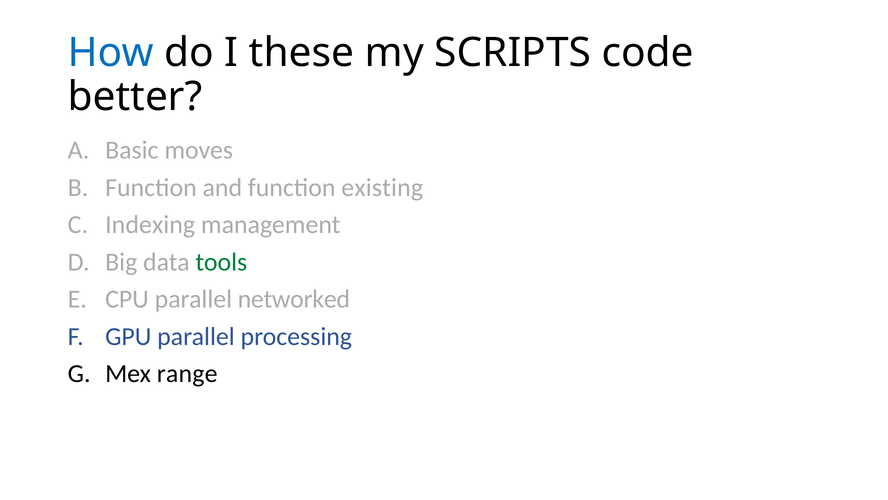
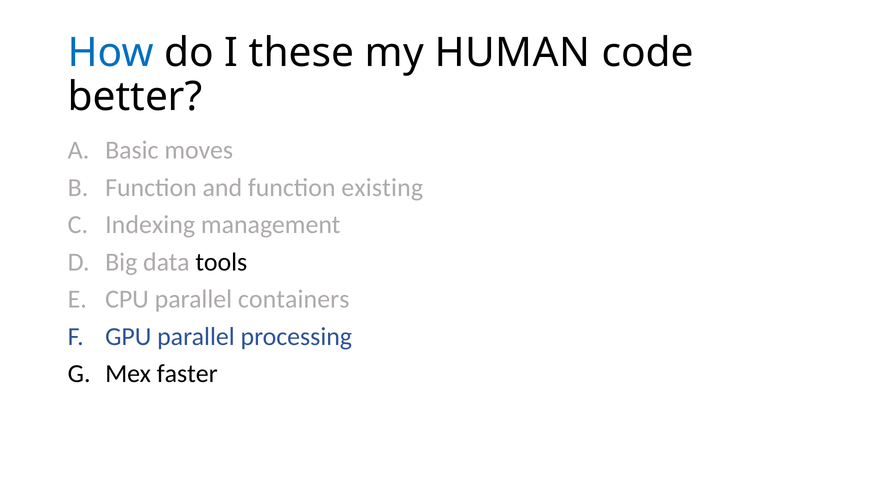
SCRIPTS: SCRIPTS -> HUMAN (512, 53)
tools colour: green -> black (221, 262)
networked: networked -> containers (294, 299)
range: range -> faster (187, 374)
